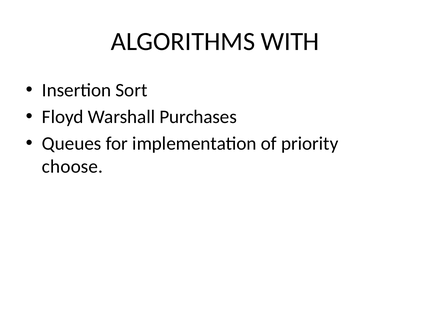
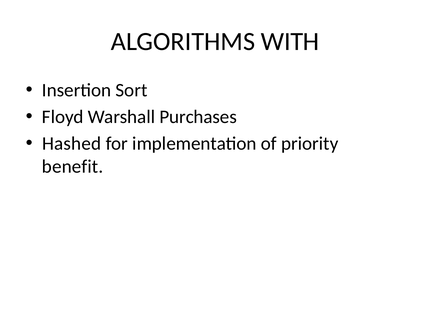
Queues: Queues -> Hashed (72, 144)
choose: choose -> benefit (73, 167)
